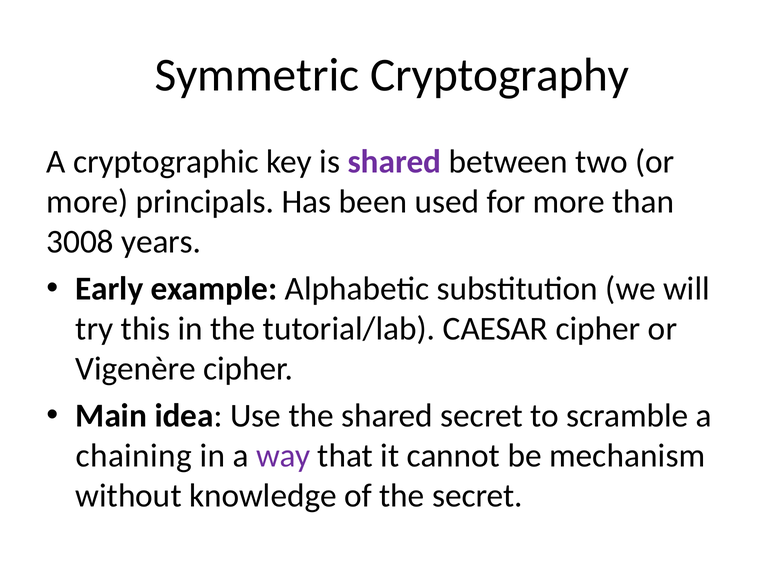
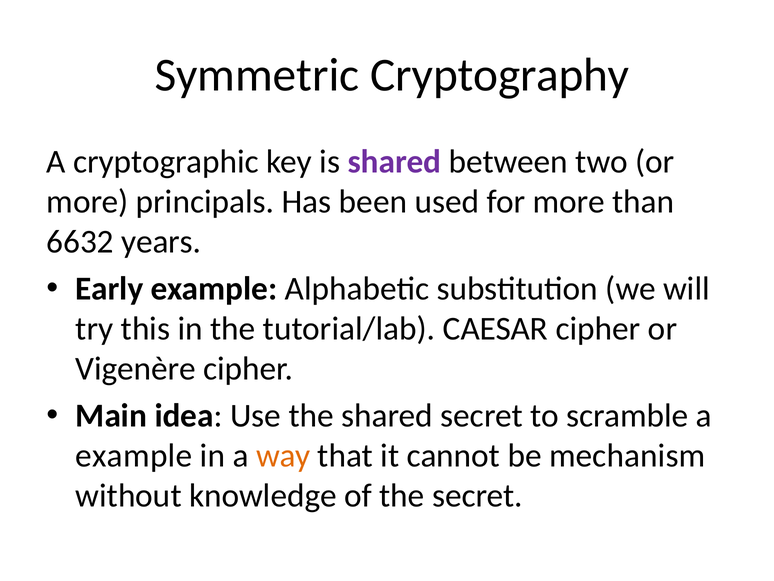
3008: 3008 -> 6632 (80, 242)
chaining: chaining -> example (134, 456)
way colour: purple -> orange (283, 456)
